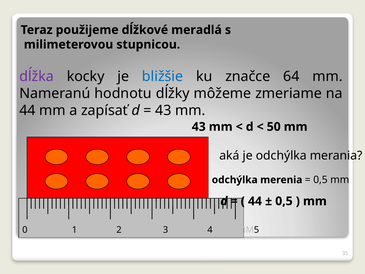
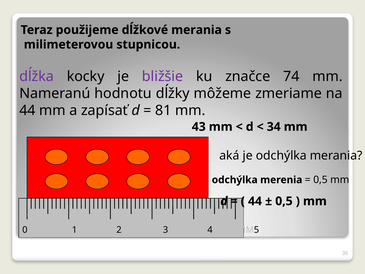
dĺžkové meradlá: meradlá -> merania (197, 30)
bližšie colour: blue -> purple (163, 76)
64: 64 -> 74 (291, 76)
43: 43 -> 81 (163, 110)
50: 50 -> 34 (274, 127)
